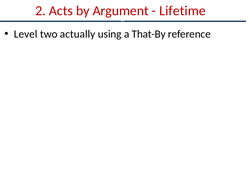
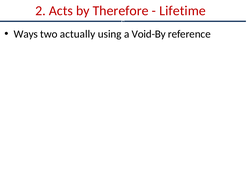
Argument: Argument -> Therefore (121, 11)
Level: Level -> Ways (26, 34)
That-By: That-By -> Void-By (149, 34)
